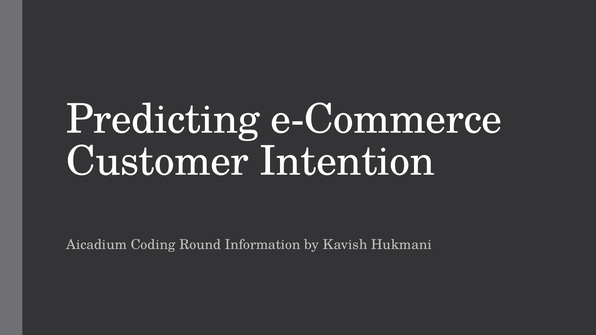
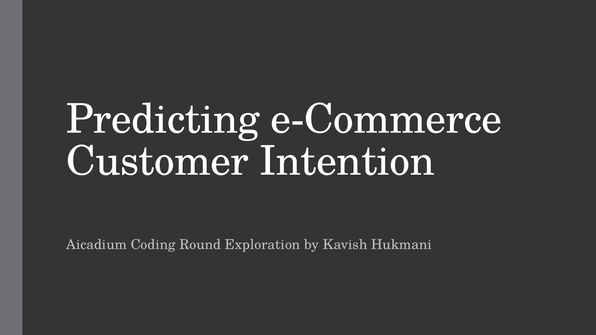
Information: Information -> Exploration (263, 245)
